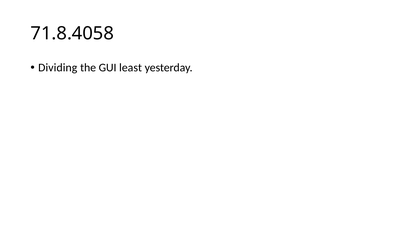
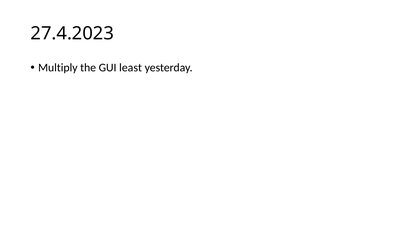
71.8.4058: 71.8.4058 -> 27.4.2023 (72, 34)
Dividing: Dividing -> Multiply (58, 68)
